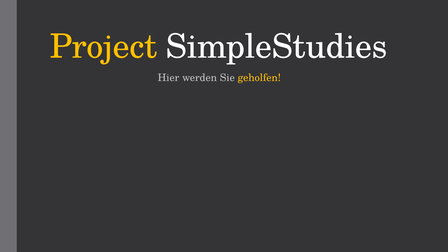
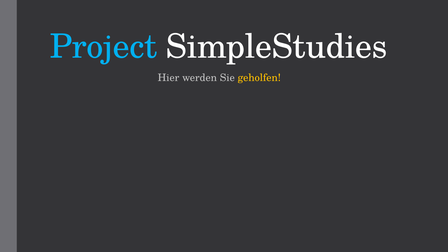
Project colour: yellow -> light blue (104, 47)
